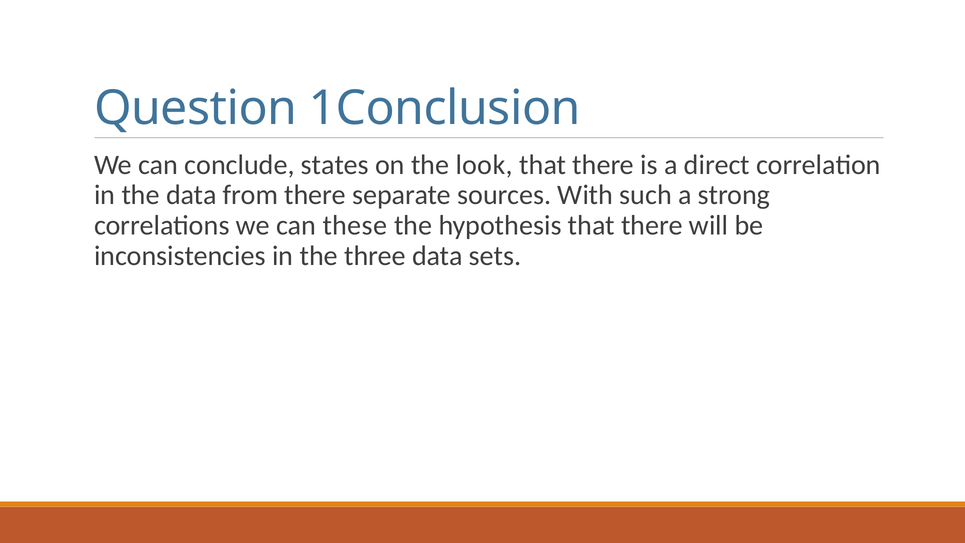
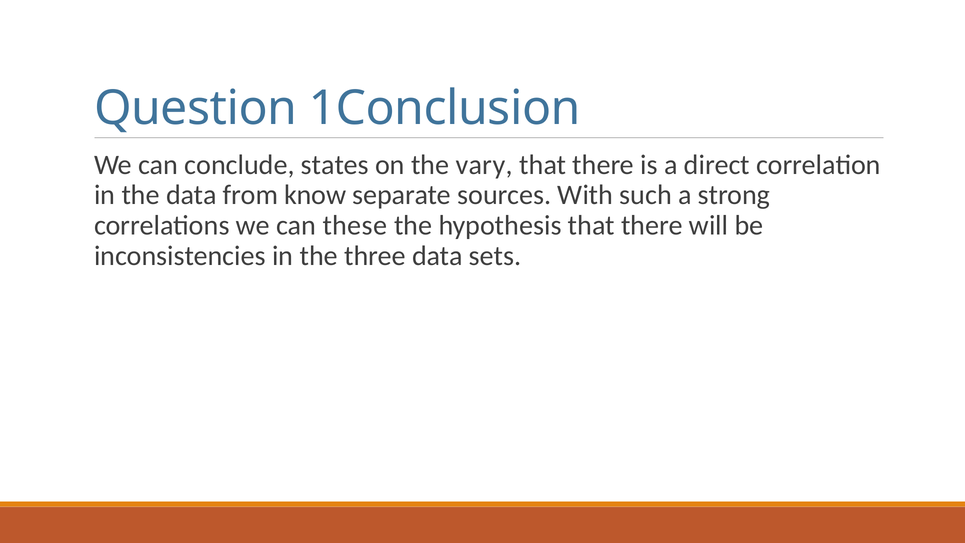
look: look -> vary (484, 165)
from there: there -> know (315, 195)
